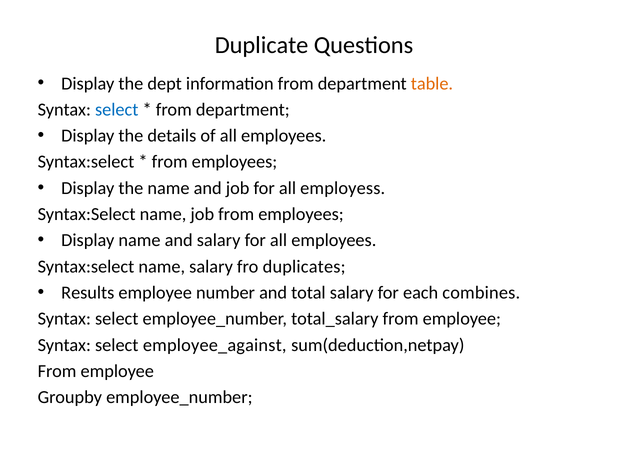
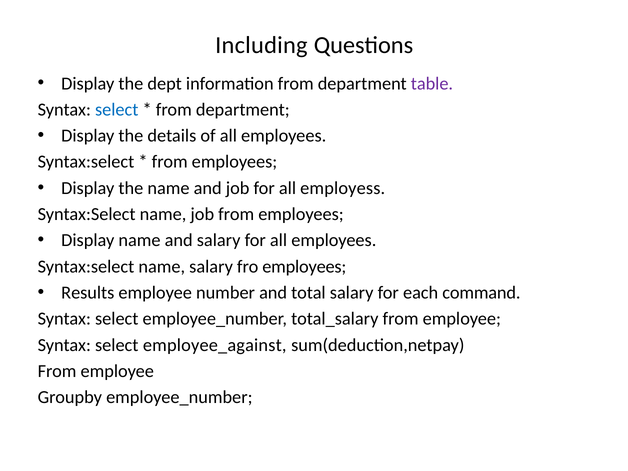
Duplicate: Duplicate -> Including (261, 45)
table colour: orange -> purple (432, 83)
fro duplicates: duplicates -> employees (304, 267)
combines: combines -> command (481, 293)
